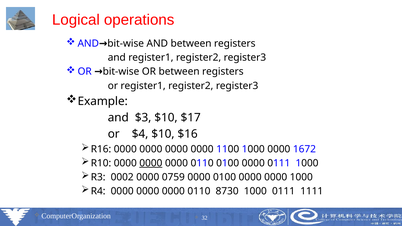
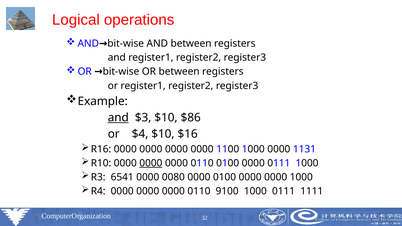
and underline: none -> present (118, 118)
$17: $17 -> $86 (191, 118)
1672: 1672 -> 1131 (304, 149)
0002: 0002 -> 6541 (122, 177)
0759: 0759 -> 0080 (173, 177)
8730: 8730 -> 9100 (227, 191)
